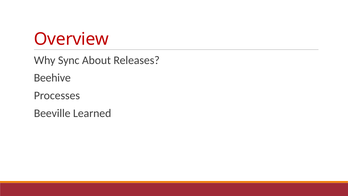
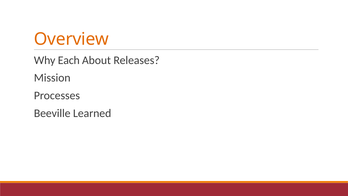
Overview colour: red -> orange (71, 39)
Sync: Sync -> Each (69, 60)
Beehive: Beehive -> Mission (52, 78)
